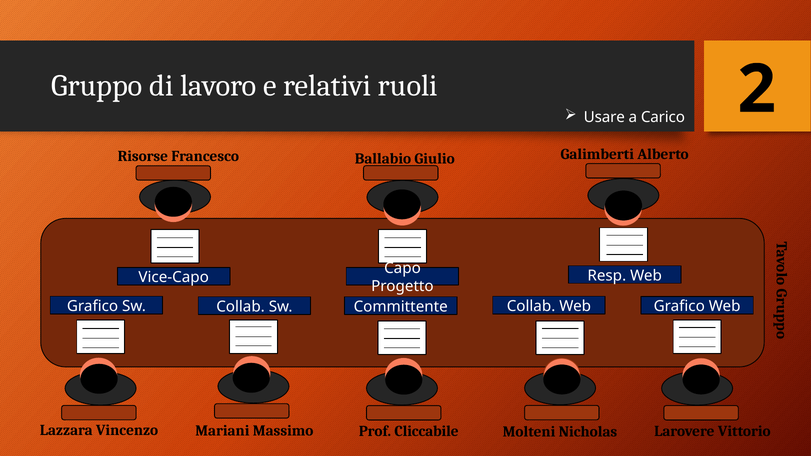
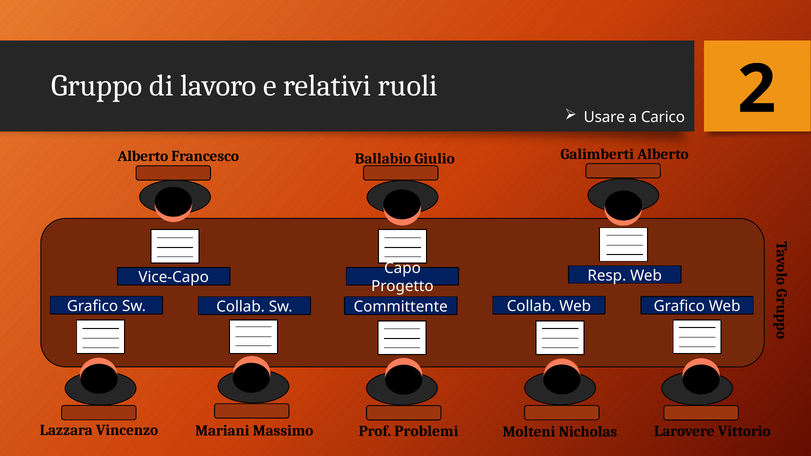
Risorse: Risorse -> Alberto (143, 156)
Cliccabile: Cliccabile -> Problemi (426, 431)
